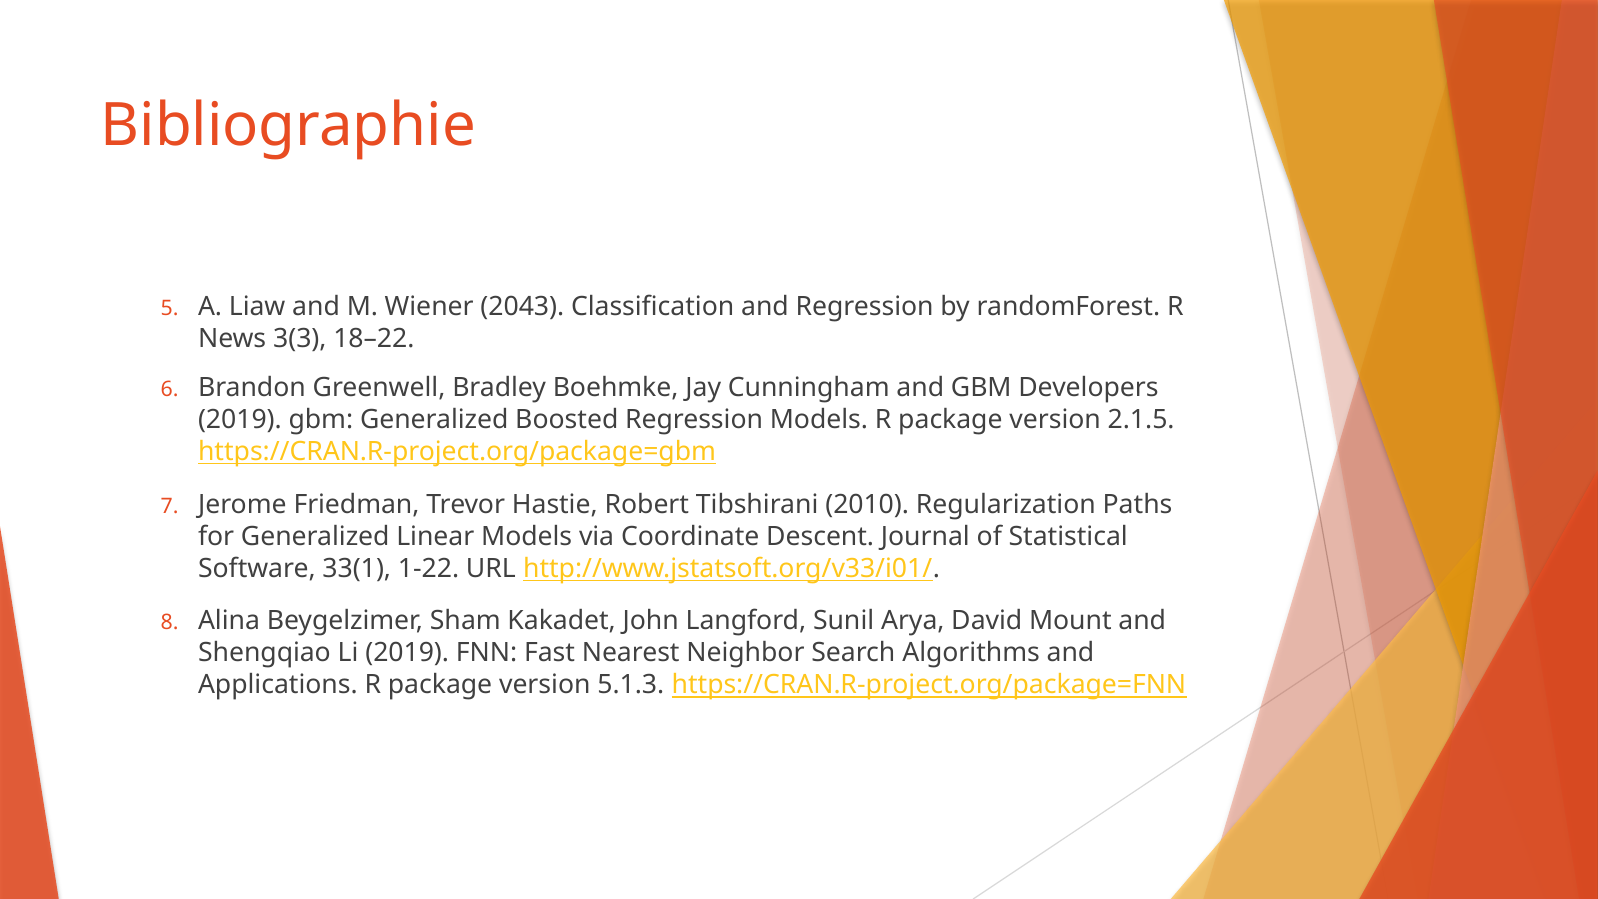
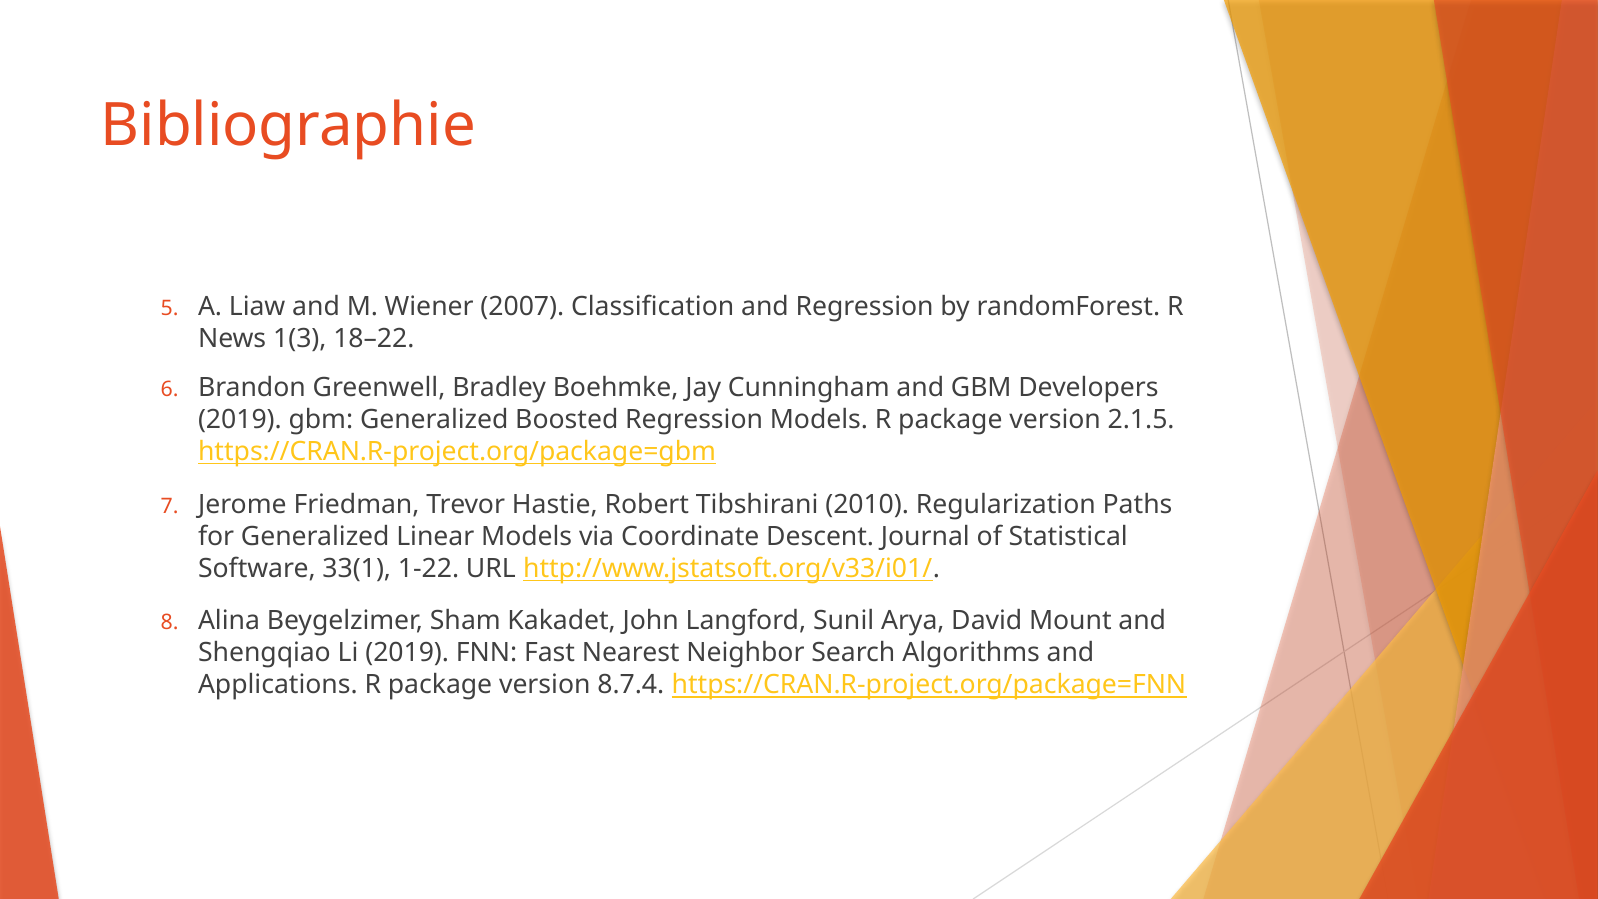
2043: 2043 -> 2007 (522, 307)
3(3: 3(3 -> 1(3 (300, 339)
5.1.3: 5.1.3 -> 8.7.4 (631, 685)
